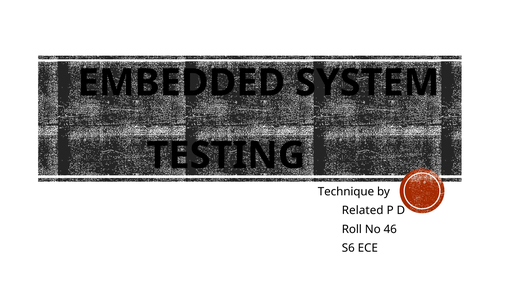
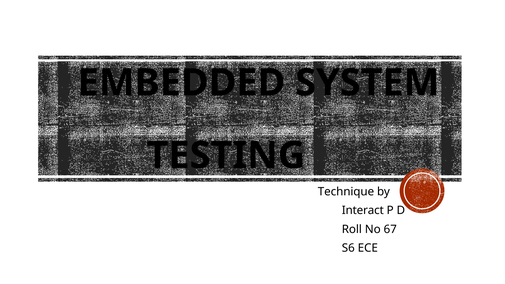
Related: Related -> Interact (363, 211)
46: 46 -> 67 (390, 229)
